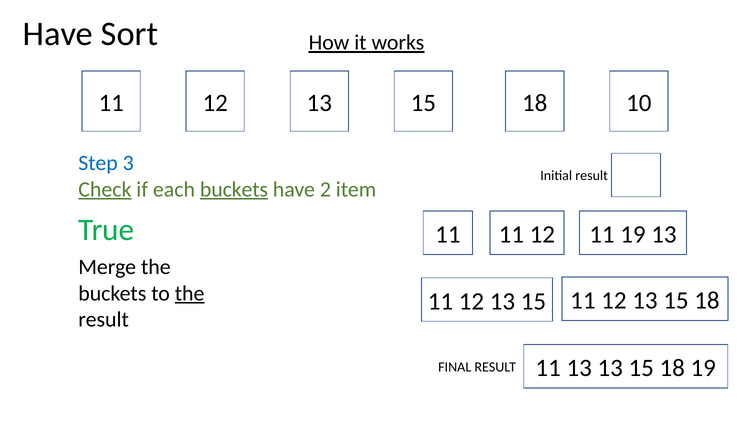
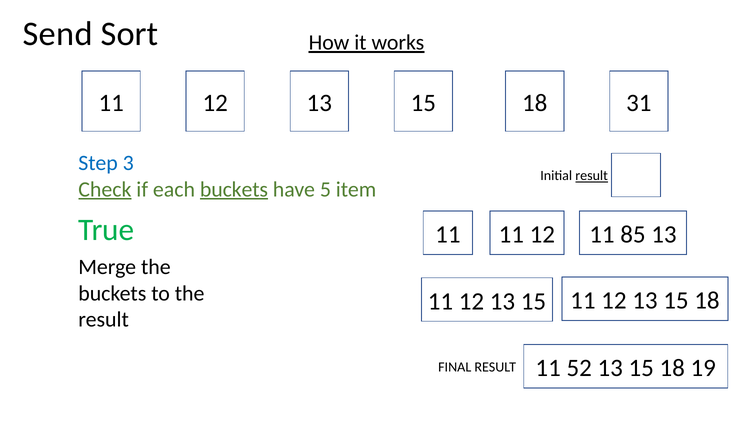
Have: Have -> Send (58, 34)
10: 10 -> 31 (639, 103)
result underline: none -> present (592, 176)
2: 2 -> 5 (325, 189)
11 19: 19 -> 85 (633, 234)
the underline: present -> none (190, 293)
13: 13 -> 52 (579, 368)
